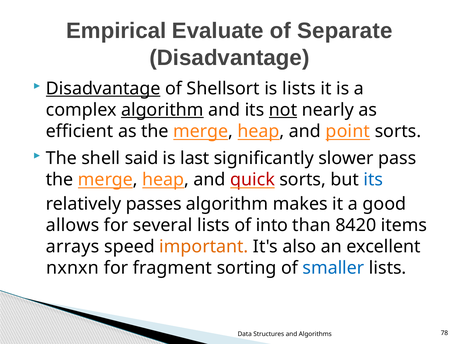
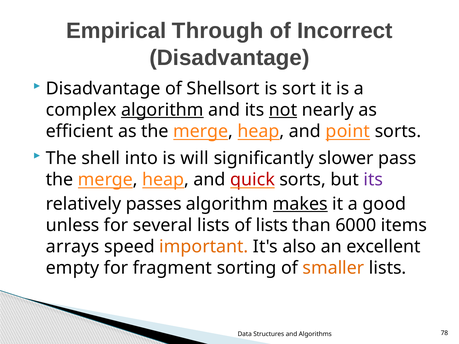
Evaluate: Evaluate -> Through (218, 31)
Separate: Separate -> Incorrect (345, 31)
Disadvantage underline: present -> none (103, 89)
is lists: lists -> sort (299, 89)
said: said -> into (141, 158)
last: last -> will (195, 158)
its colour: blue -> purple (373, 180)
makes underline: none -> present (300, 204)
allows: allows -> unless (73, 225)
of into: into -> lists (272, 225)
8420: 8420 -> 6000 (356, 225)
nxnxn: nxnxn -> empty (73, 268)
smaller colour: blue -> orange (333, 268)
